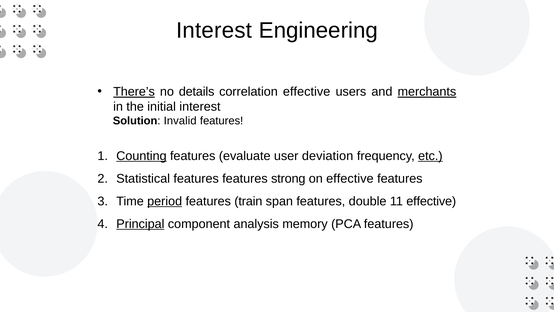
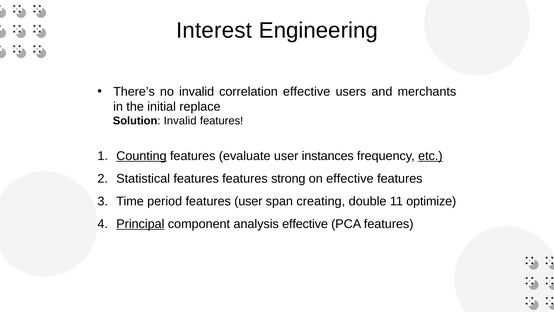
There’s underline: present -> none (134, 92)
no details: details -> invalid (197, 92)
merchants underline: present -> none (427, 92)
initial interest: interest -> replace (200, 107)
deviation: deviation -> instances (328, 156)
period underline: present -> none (165, 201)
features train: train -> user (248, 201)
span features: features -> creating (321, 201)
11 effective: effective -> optimize (431, 201)
analysis memory: memory -> effective (305, 224)
